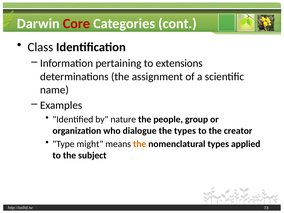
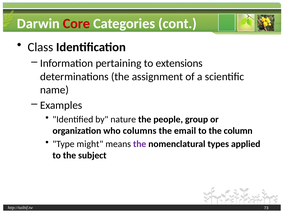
dialogue: dialogue -> columns (140, 131)
the types: types -> email (185, 131)
creator: creator -> column (238, 131)
the colour: orange -> purple (140, 144)
